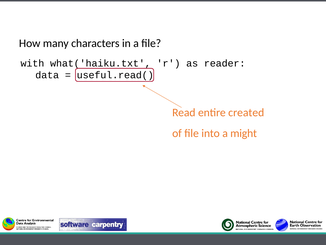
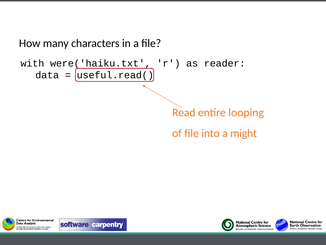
what('haiku.txt: what('haiku.txt -> were('haiku.txt (100, 63)
created: created -> looping (246, 112)
